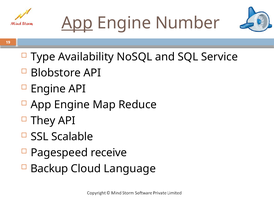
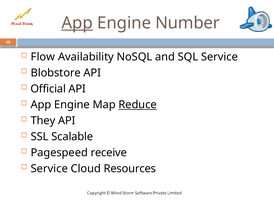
Type: Type -> Flow (43, 57)
Engine: Engine -> Official (48, 89)
Reduce underline: none -> present (138, 104)
Backup: Backup -> Service (49, 168)
Language: Language -> Resources (130, 168)
